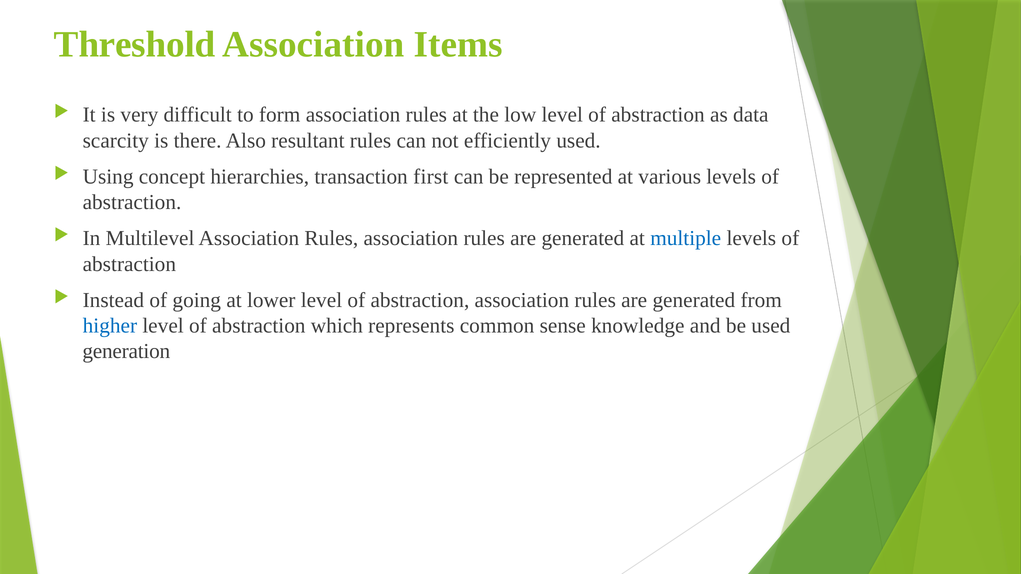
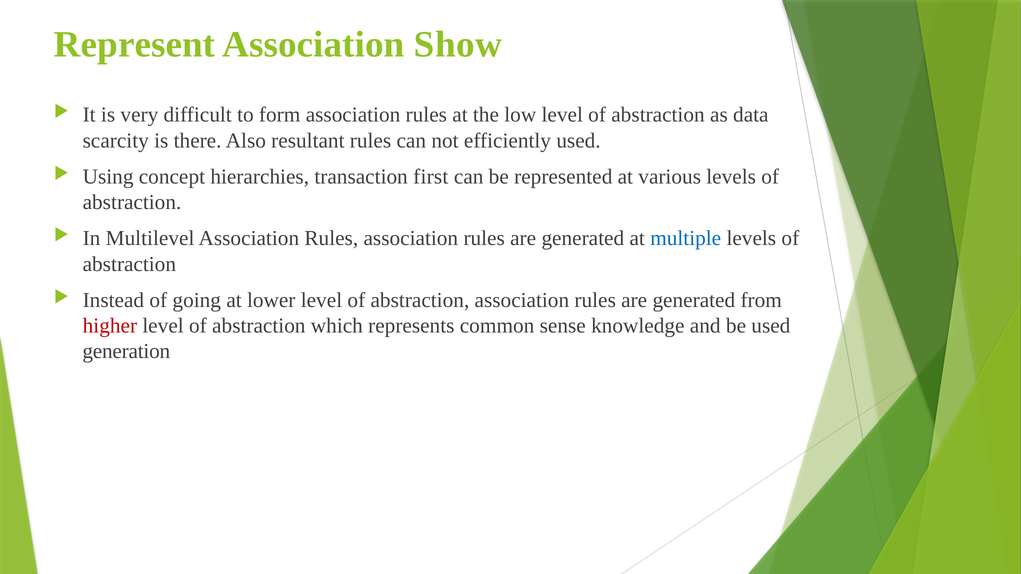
Threshold: Threshold -> Represent (135, 44)
Items: Items -> Show (458, 44)
higher colour: blue -> red (110, 326)
